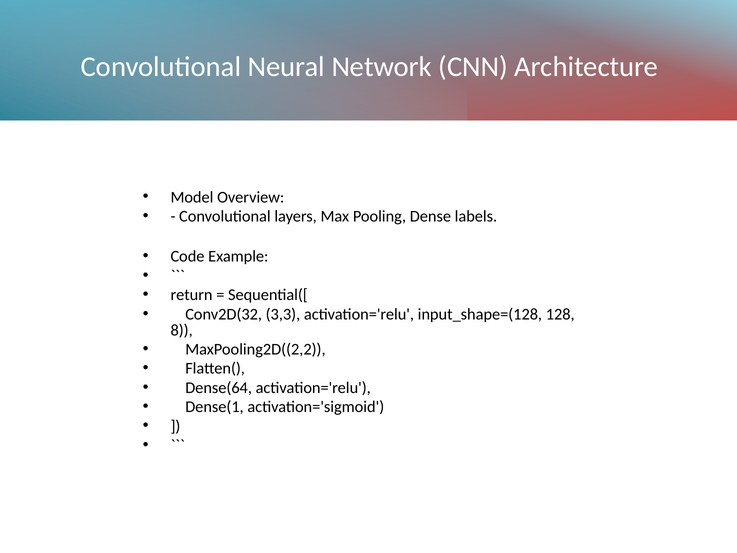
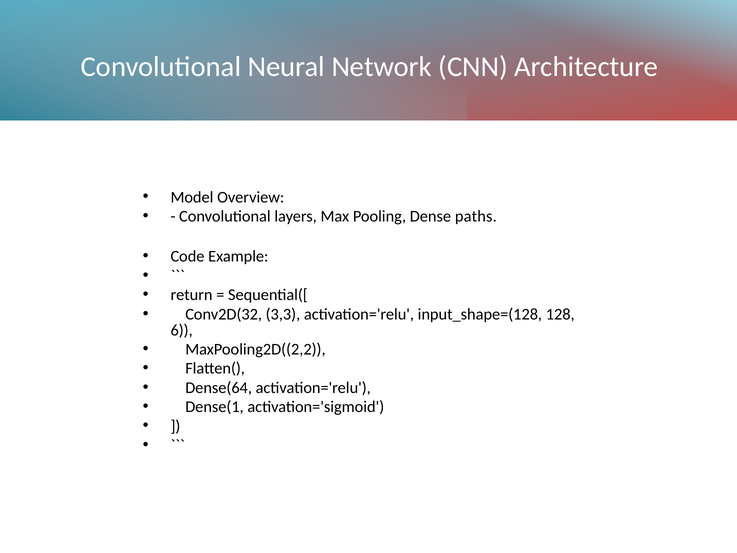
labels: labels -> paths (476, 216)
8: 8 -> 6 (182, 330)
